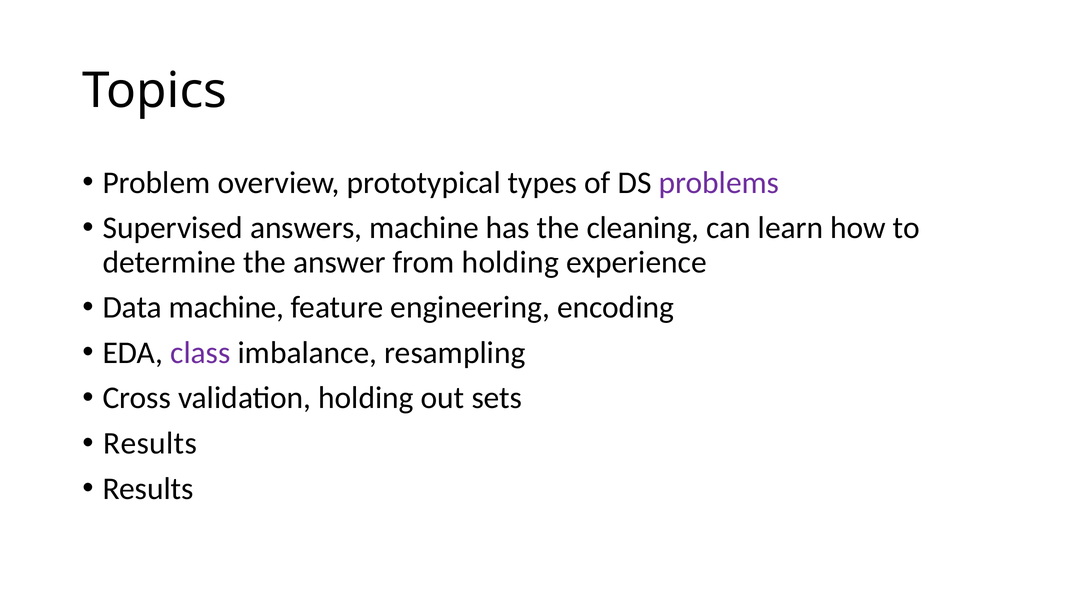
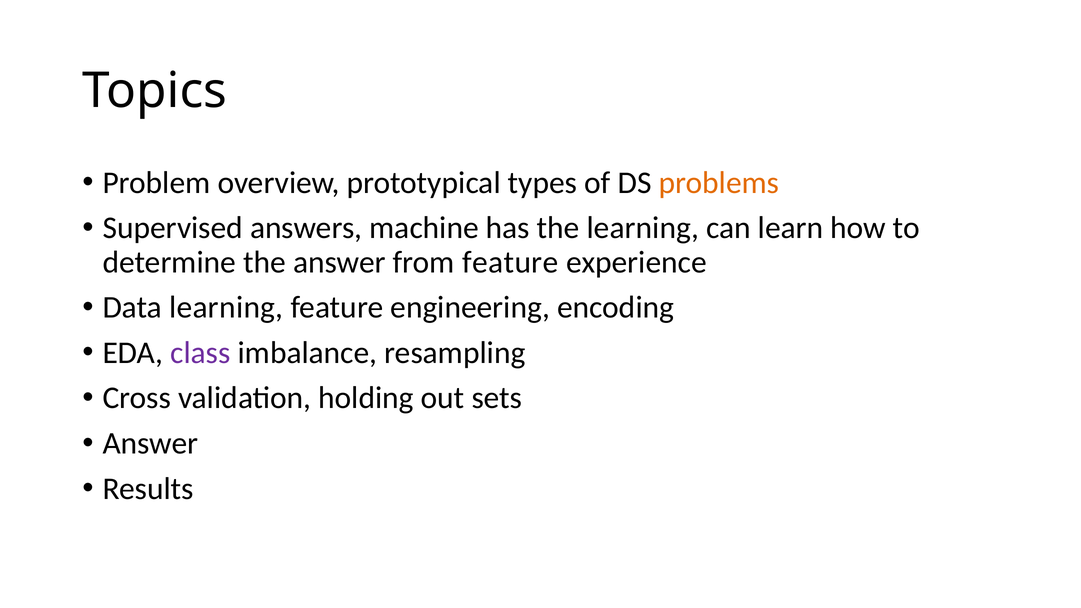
problems colour: purple -> orange (719, 183)
the cleaning: cleaning -> learning (643, 228)
from holding: holding -> feature (510, 262)
Data machine: machine -> learning (226, 307)
Results: Results -> Answer (150, 443)
